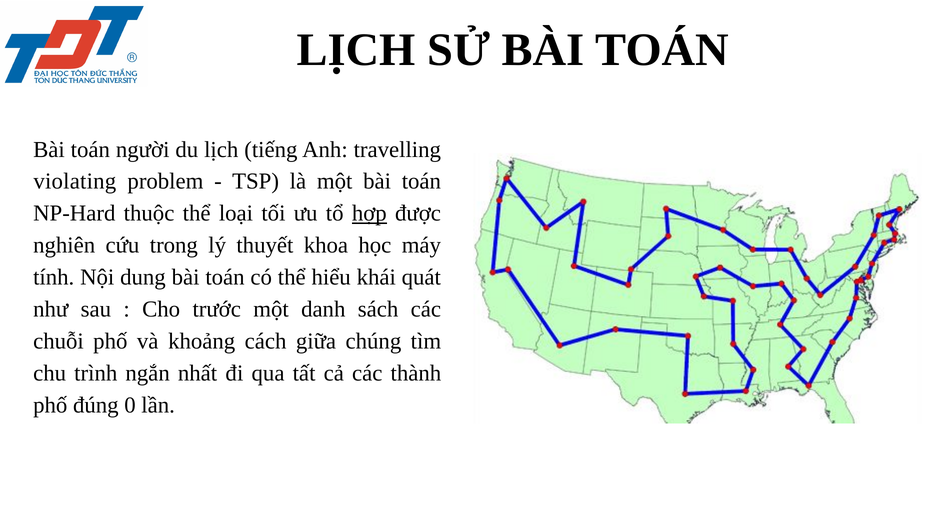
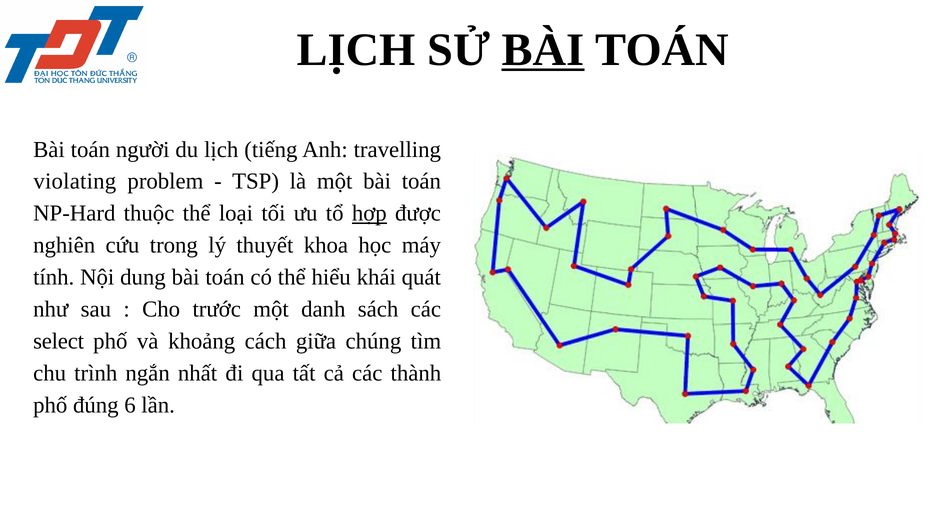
BÀI underline: none -> present (543, 50)
chuỗi: chuỗi -> select (59, 341)
0: 0 -> 6 (130, 405)
